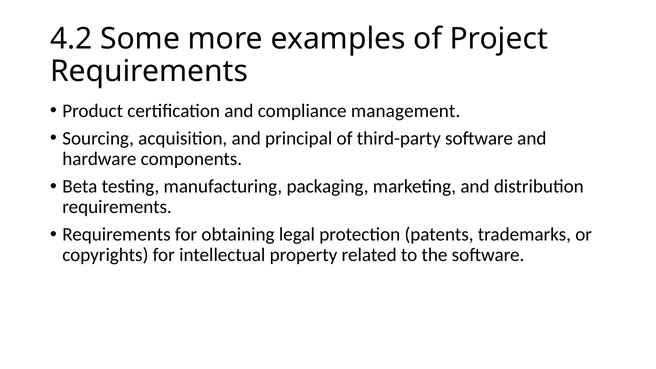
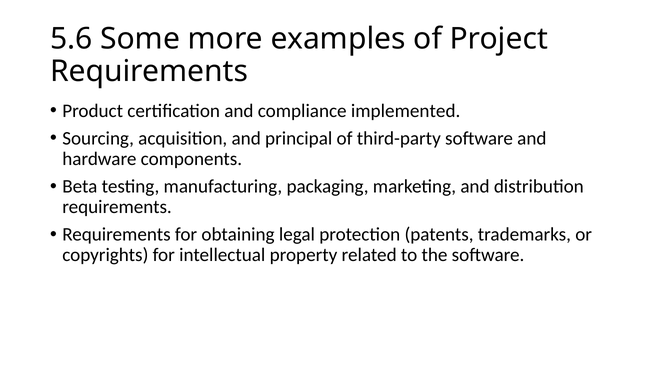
4.2: 4.2 -> 5.6 (71, 39)
management: management -> implemented (406, 111)
